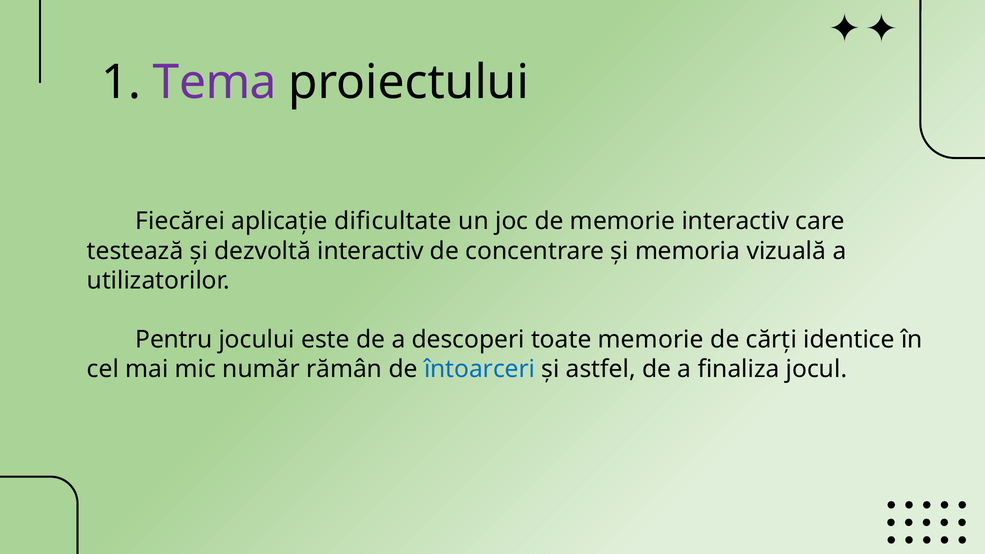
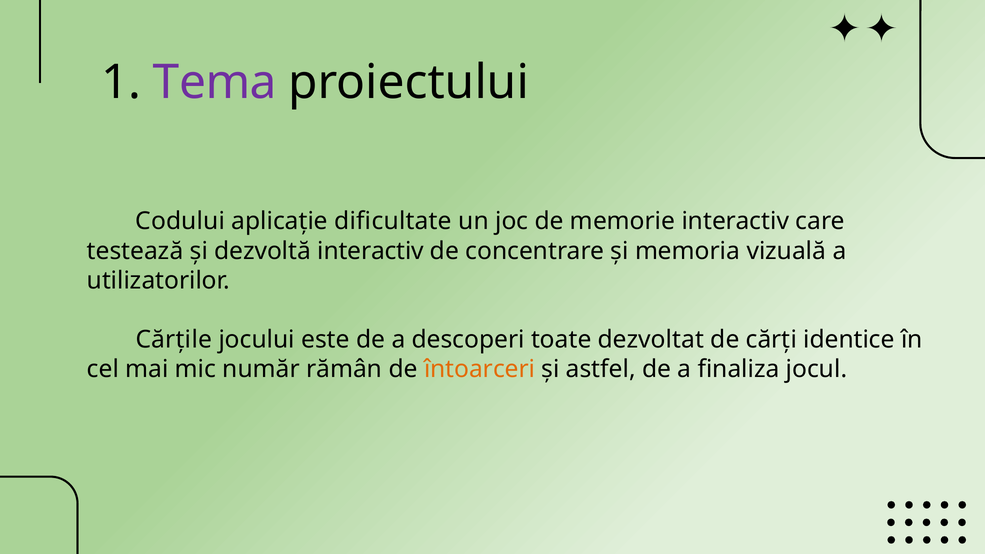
Fiecărei: Fiecărei -> Codului (180, 221)
Pentru: Pentru -> Cărțile (174, 340)
toate memorie: memorie -> dezvoltat (651, 340)
întoarceri colour: blue -> orange (480, 369)
